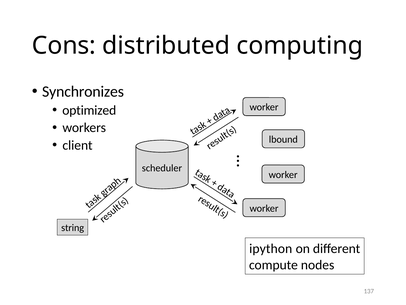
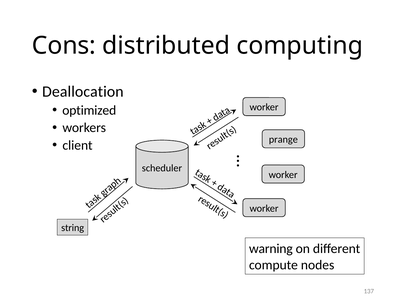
Synchronizes: Synchronizes -> Deallocation (83, 92)
lbound: lbound -> prange (283, 139)
ipython: ipython -> warning (271, 248)
